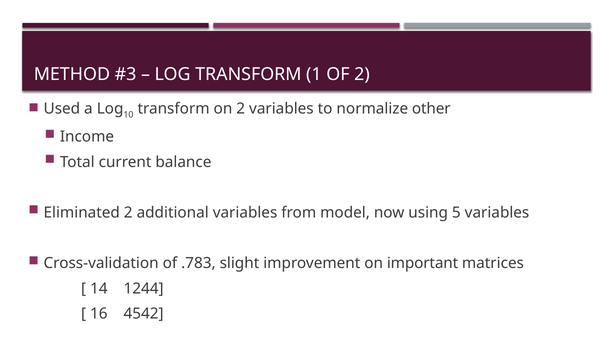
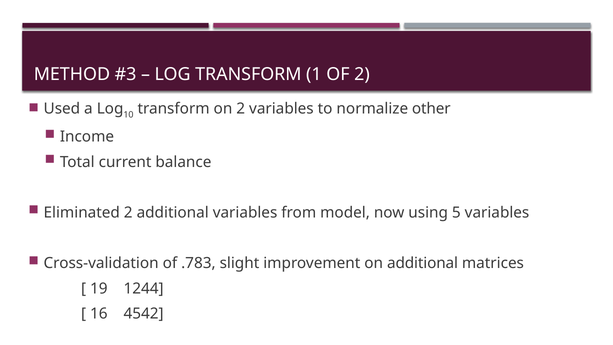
on important: important -> additional (423, 263)
14: 14 -> 19 (99, 288)
